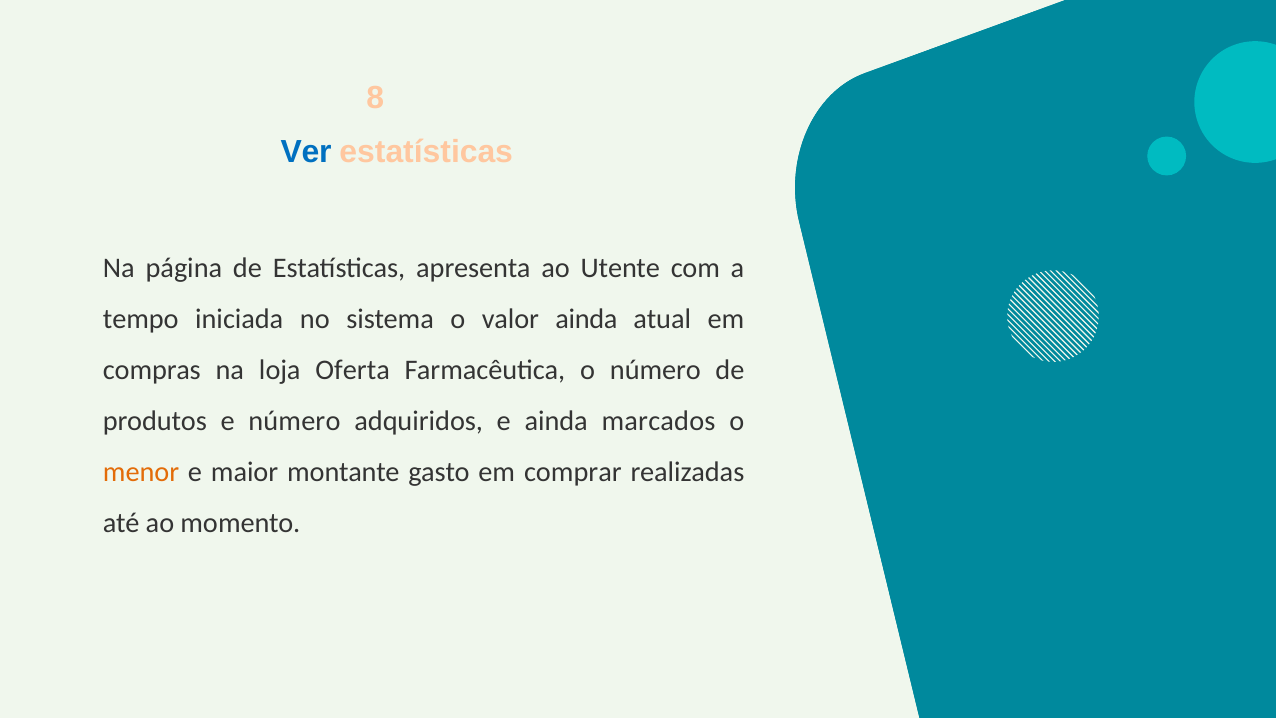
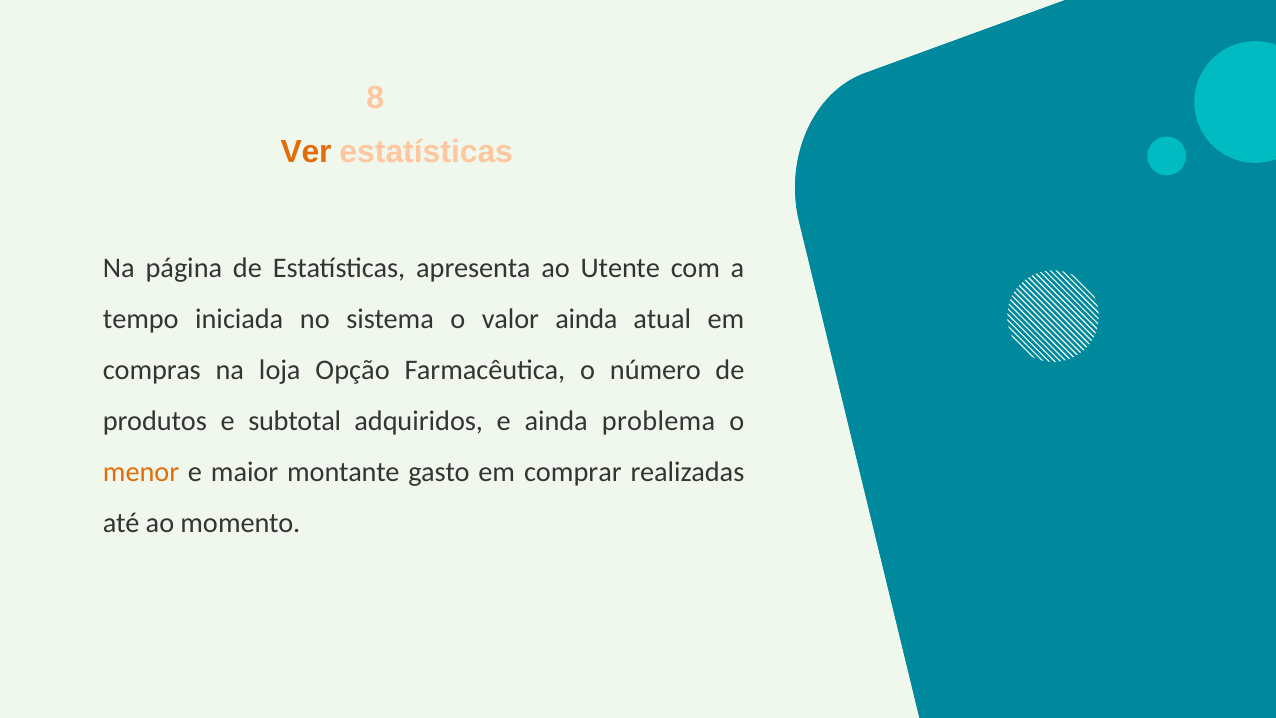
Ver colour: blue -> orange (306, 151)
Oferta: Oferta -> Opção (353, 370)
e número: número -> subtotal (295, 421)
marcados: marcados -> problema (659, 421)
